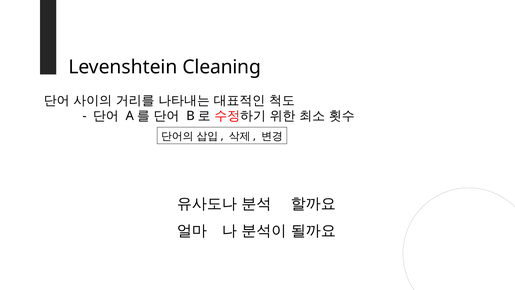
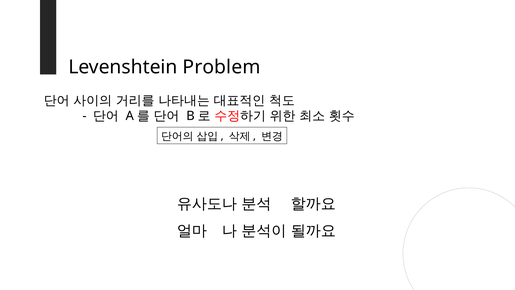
Cleaning: Cleaning -> Problem (222, 67)
